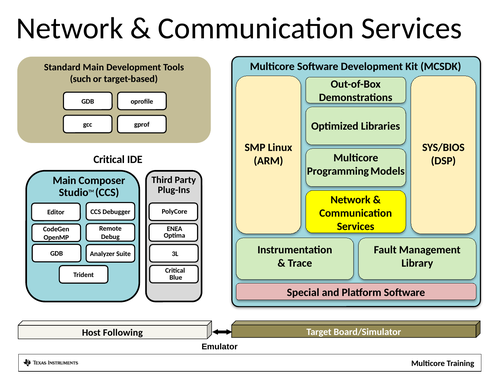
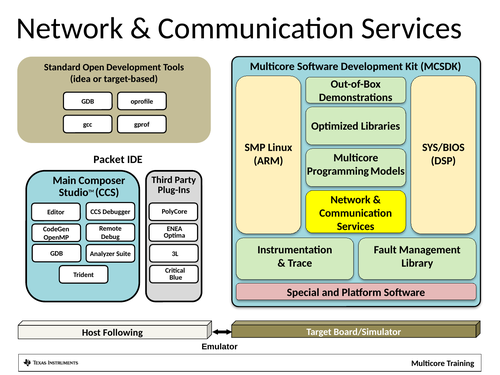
Standard Main: Main -> Open (93, 67)
such: such -> idea (80, 79)
Critical: Critical -> Packet (109, 159)
